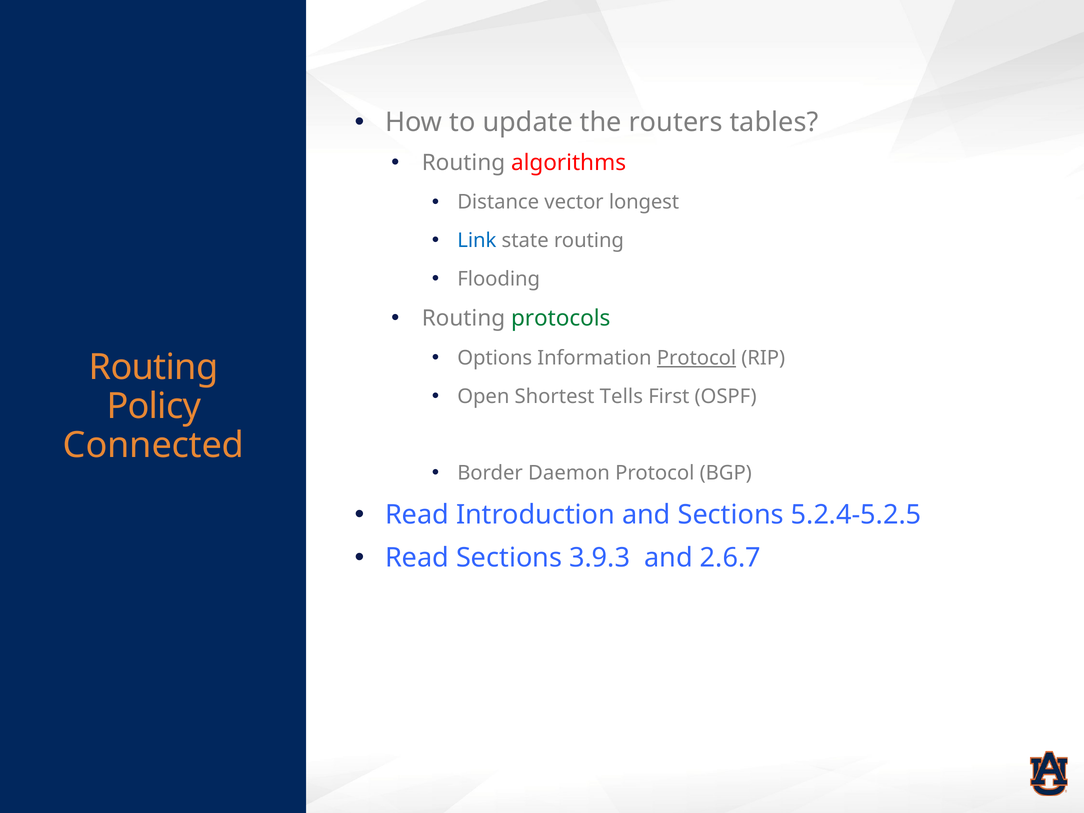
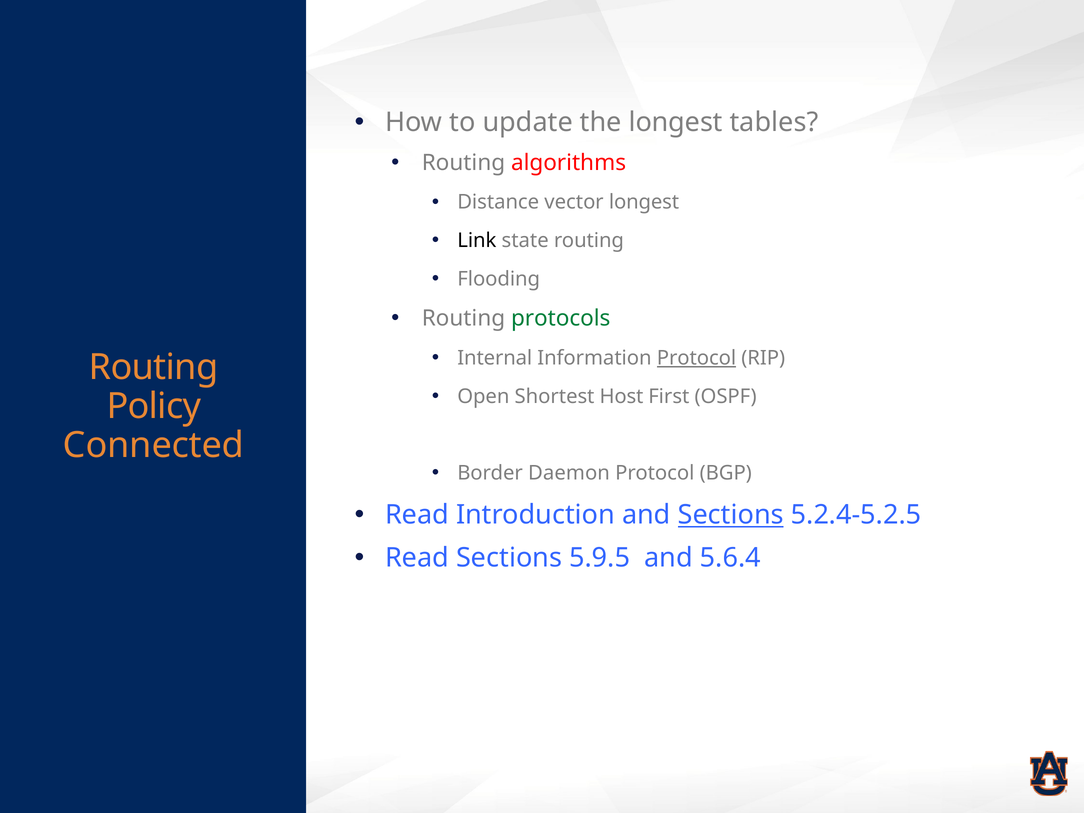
the routers: routers -> longest (676, 122)
Link colour: blue -> black (477, 241)
Options: Options -> Internal (495, 358)
Tells: Tells -> Host (622, 396)
Sections underline: none -> present (731, 515)
3.9.3: 3.9.3 -> 5.9.5 (600, 558)
2.6.7: 2.6.7 -> 5.6.4 (730, 558)
